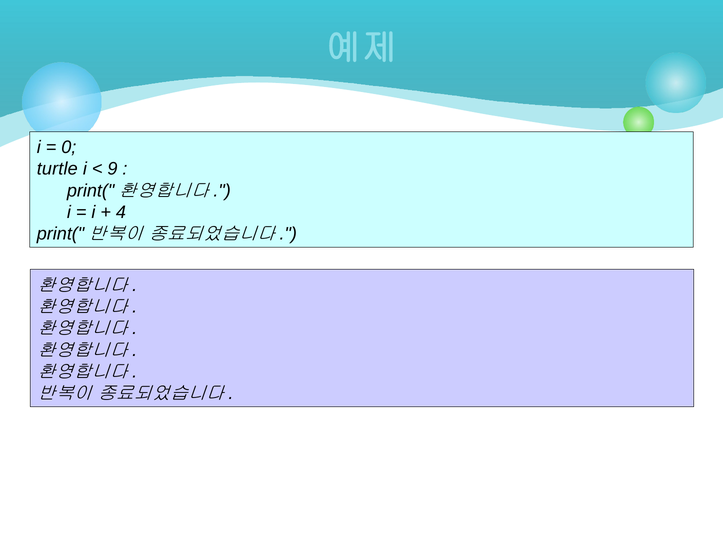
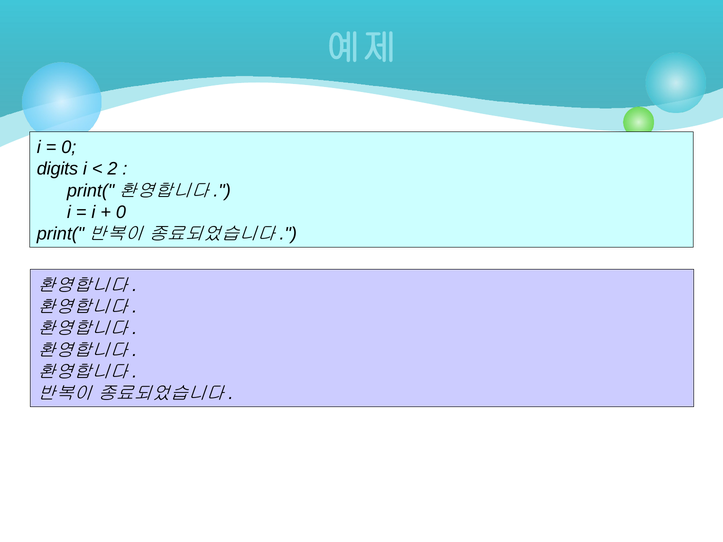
turtle: turtle -> digits (57, 169)
9: 9 -> 2 (112, 169)
4: 4 -> 0 (121, 212)
